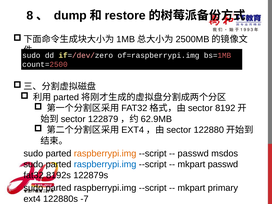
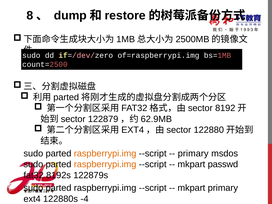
passwd: passwd -> primary (193, 154)
raspberrypi.img colour: blue -> orange (105, 164)
-7: -7 -> -4 (84, 199)
